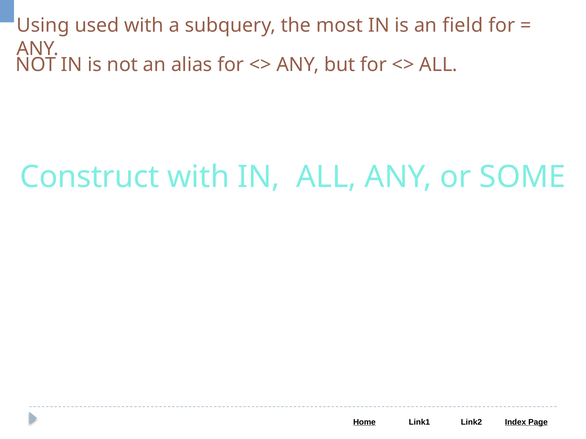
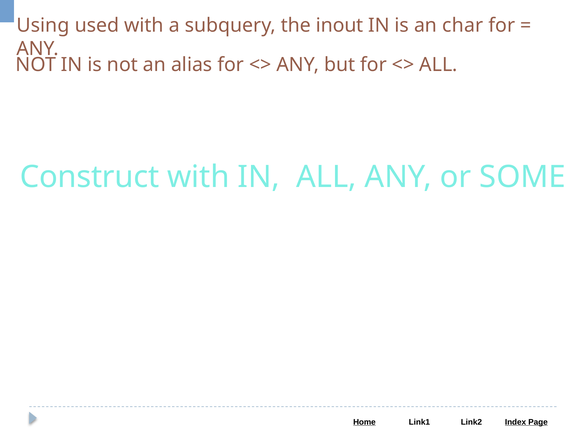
most: most -> inout (340, 25)
field: field -> char (463, 25)
